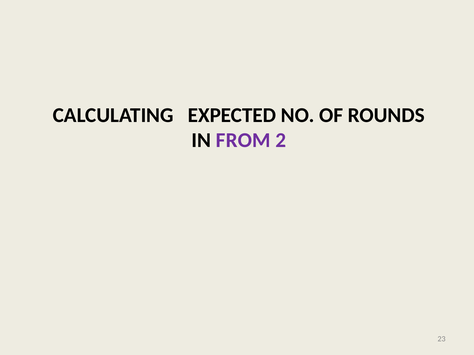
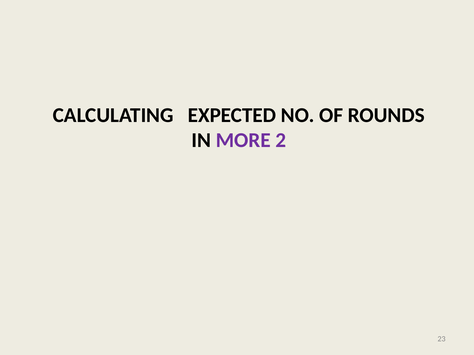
FROM: FROM -> MORE (243, 141)
